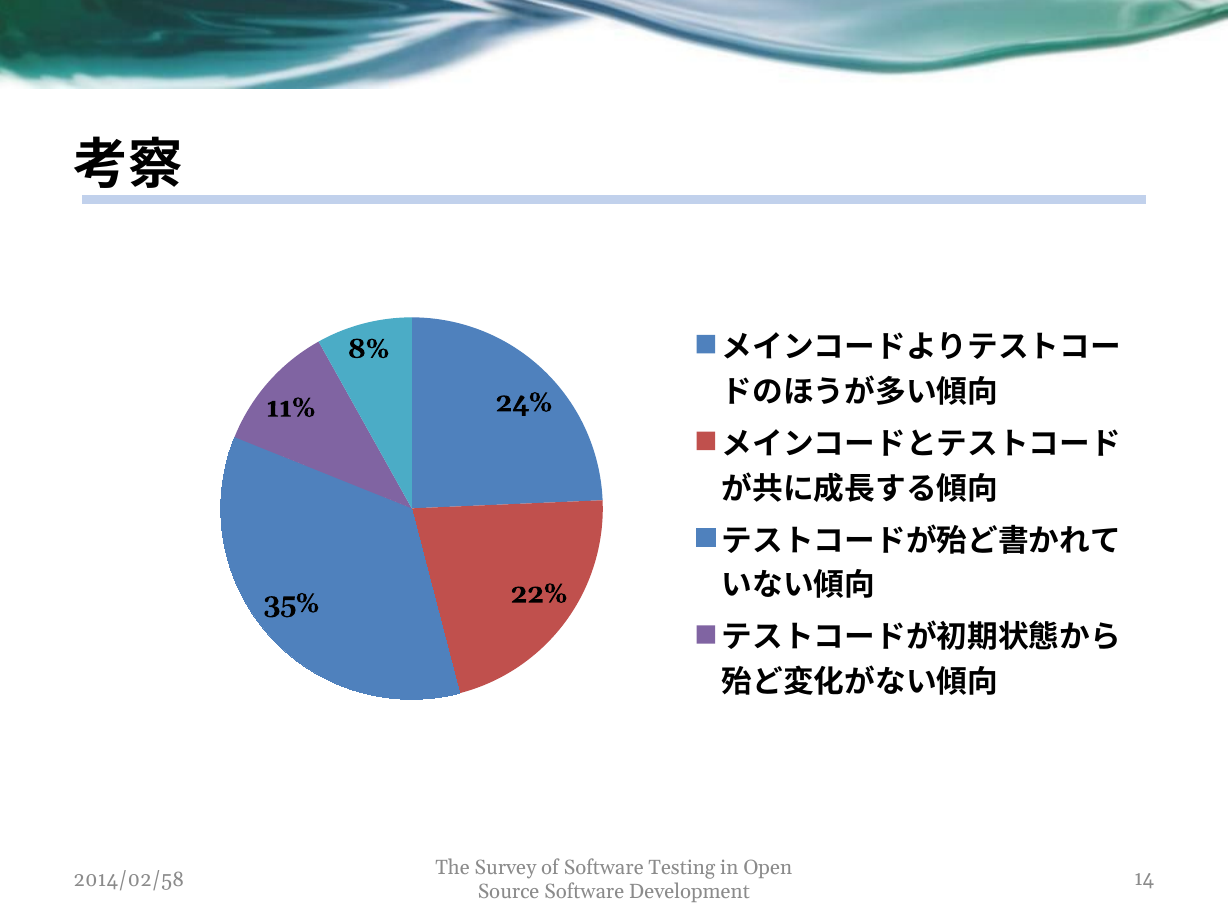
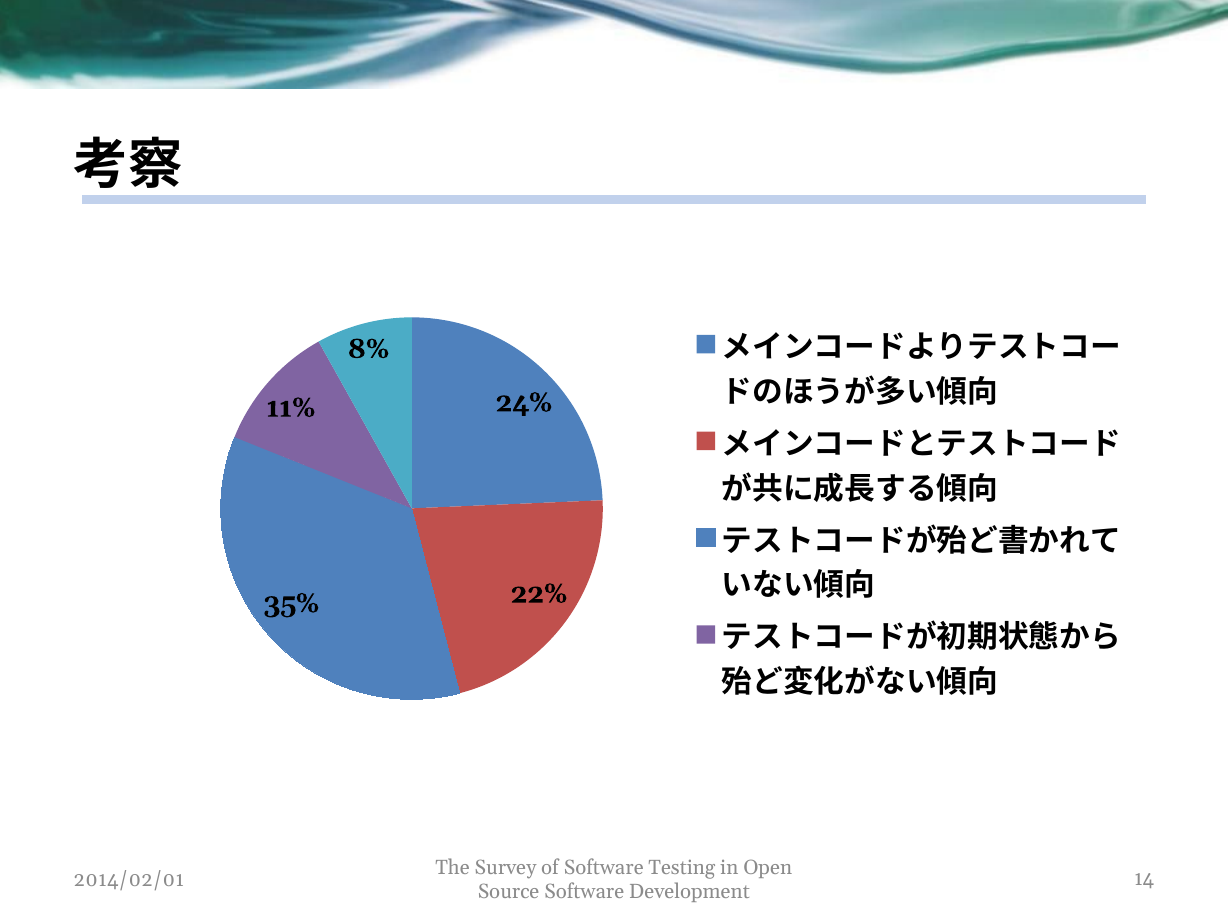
2014/02/58: 2014/02/58 -> 2014/02/01 (129, 880)
